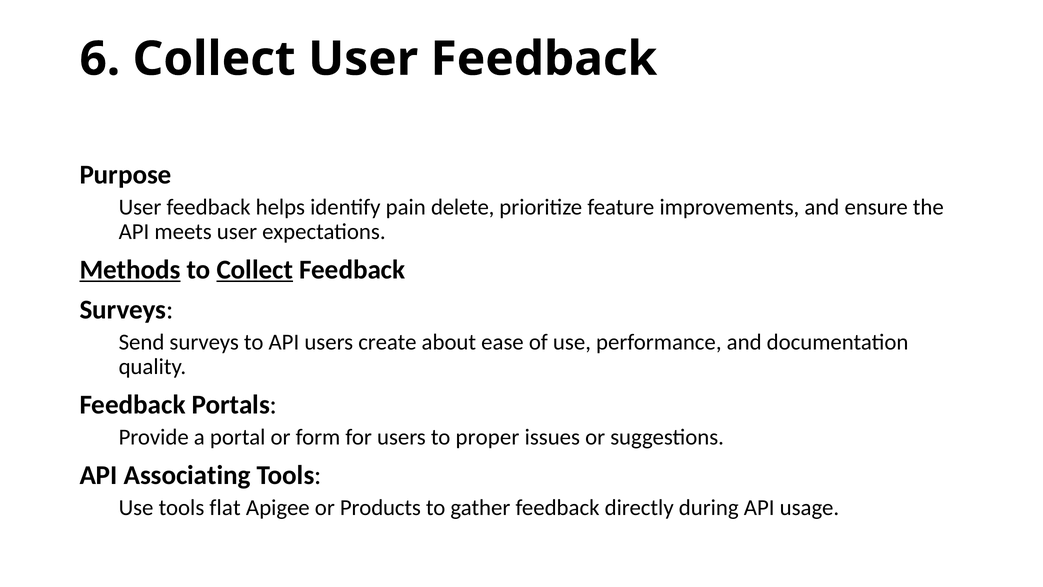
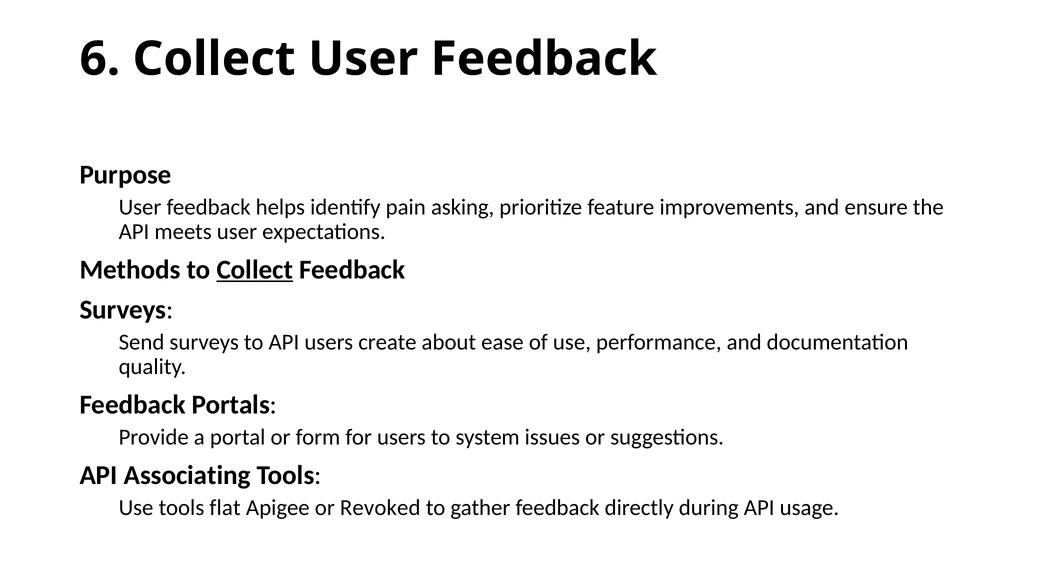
delete: delete -> asking (463, 207)
Methods underline: present -> none (130, 269)
proper: proper -> system (488, 437)
Products: Products -> Revoked (380, 507)
